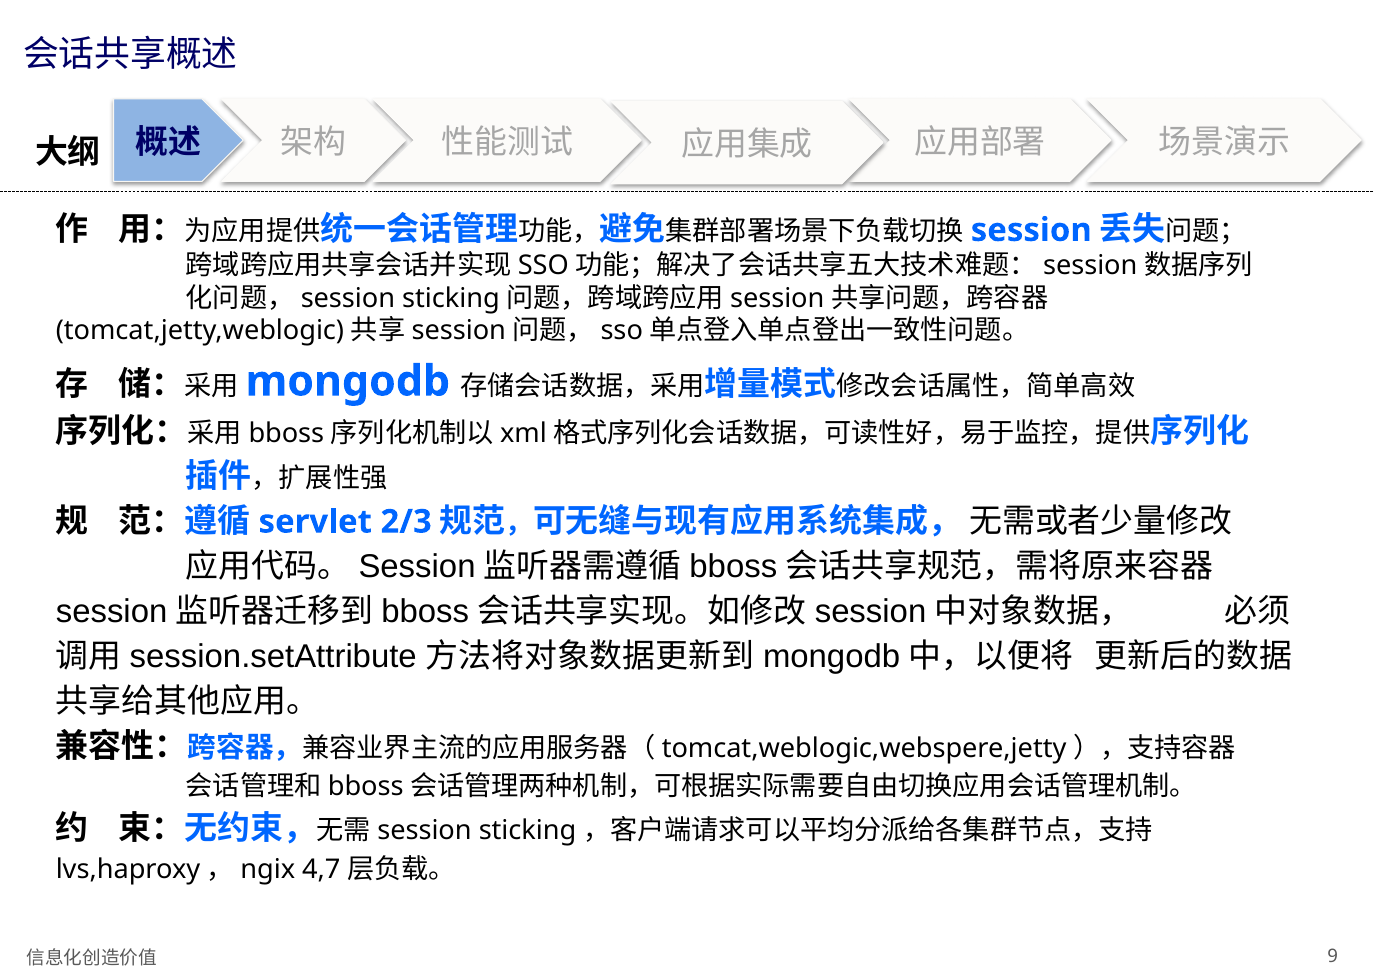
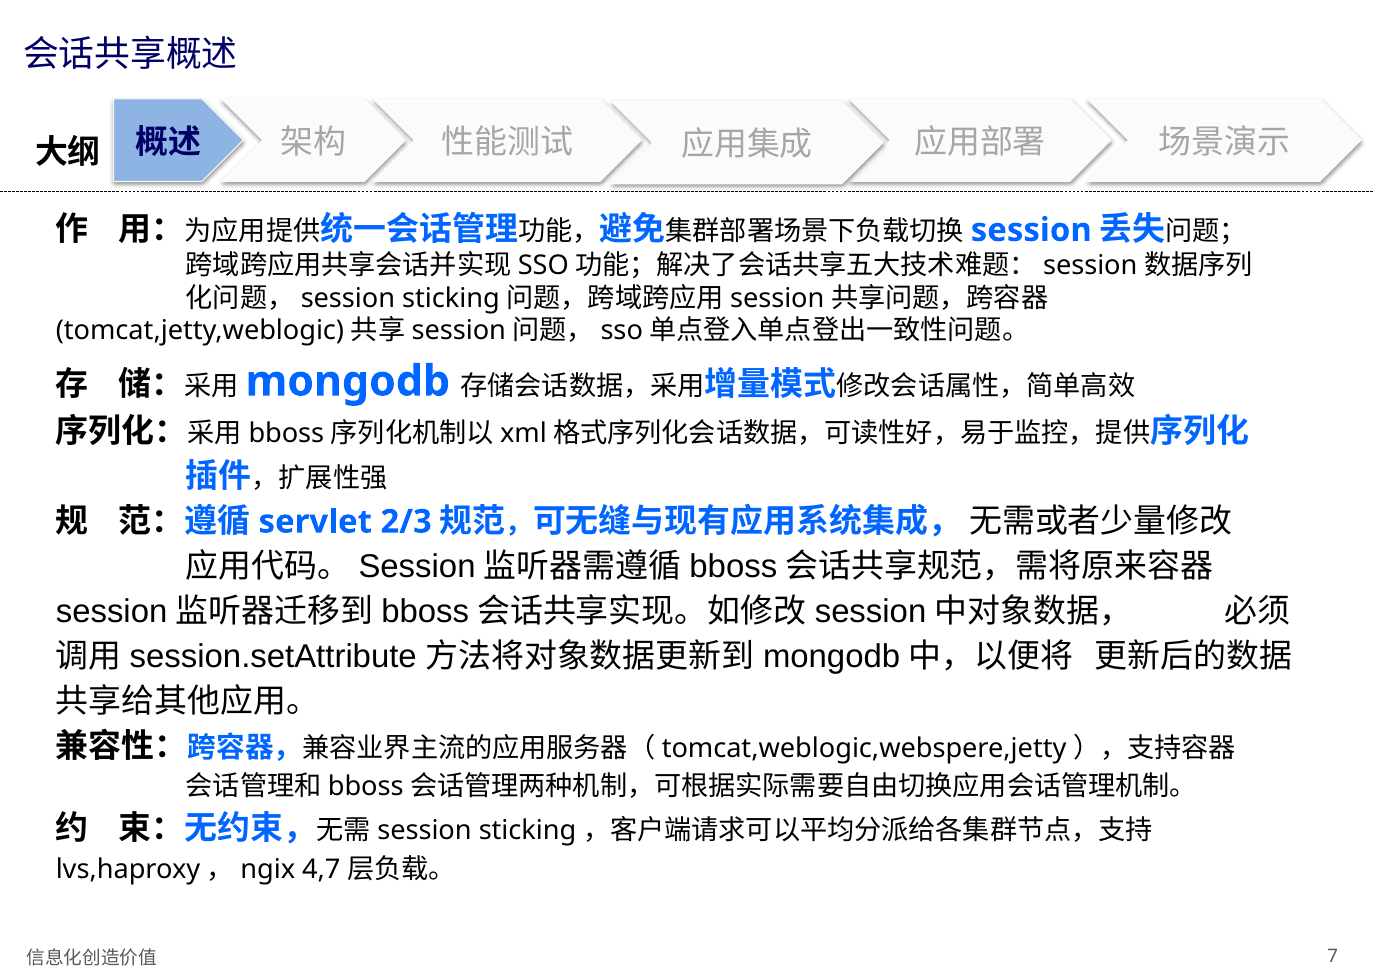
9: 9 -> 7 (1333, 957)
